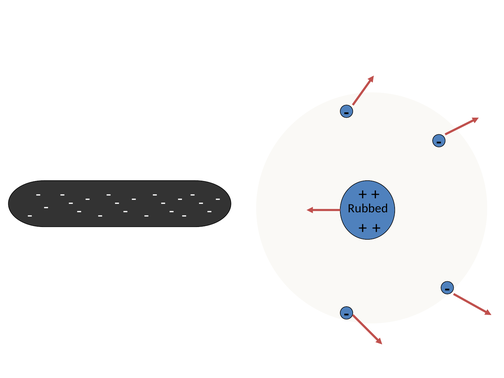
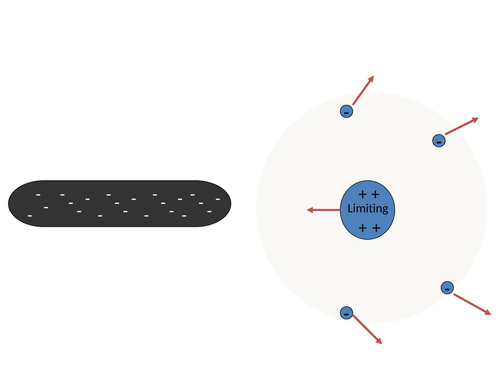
Rubbed: Rubbed -> Limiting (368, 208)
